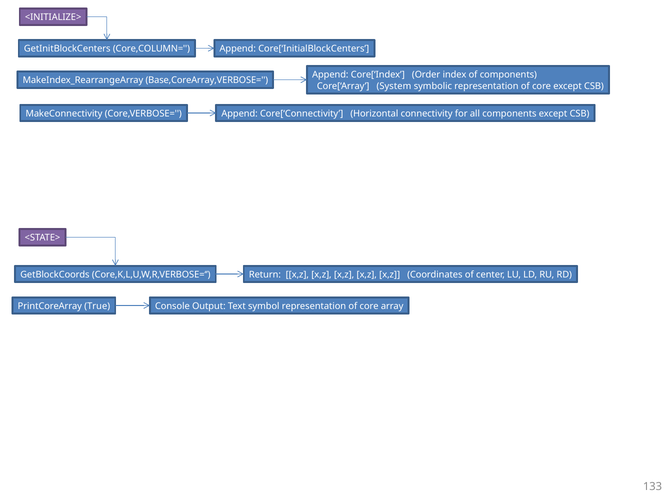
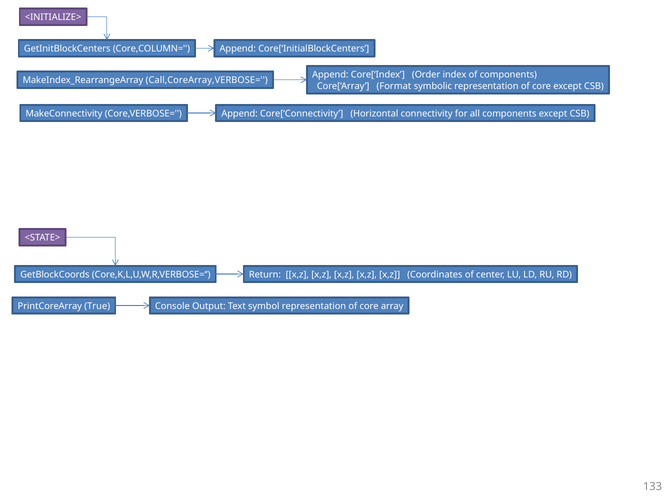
Base,CoreArray,VERBOSE=: Base,CoreArray,VERBOSE= -> Call,CoreArray,VERBOSE= (207, 80)
System: System -> Format (394, 86)
